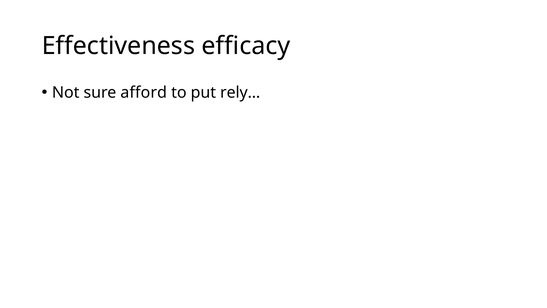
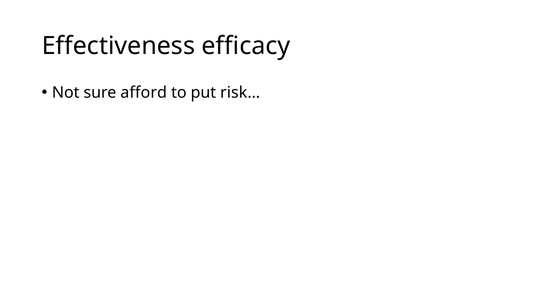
rely…: rely… -> risk… (240, 92)
